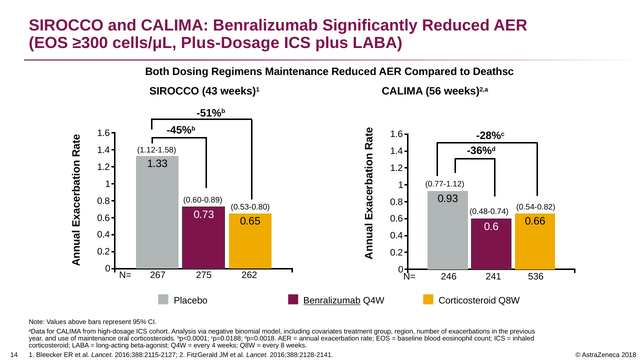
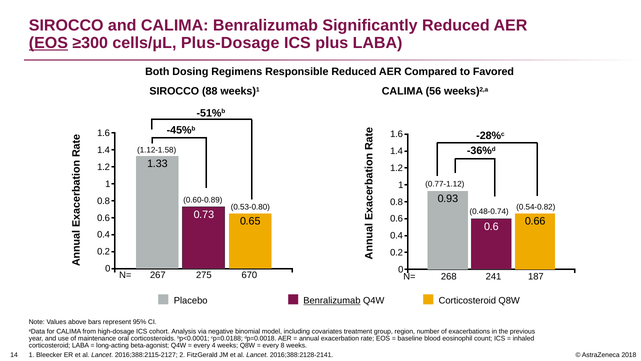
EOS underline: none -> present (48, 43)
Regimens Maintenance: Maintenance -> Responsible (297, 72)
Deathsc: Deathsc -> Favored (493, 72)
43: 43 -> 88 (210, 91)
262: 262 -> 670 (249, 275)
246: 246 -> 268 (449, 276)
536: 536 -> 187 (536, 276)
